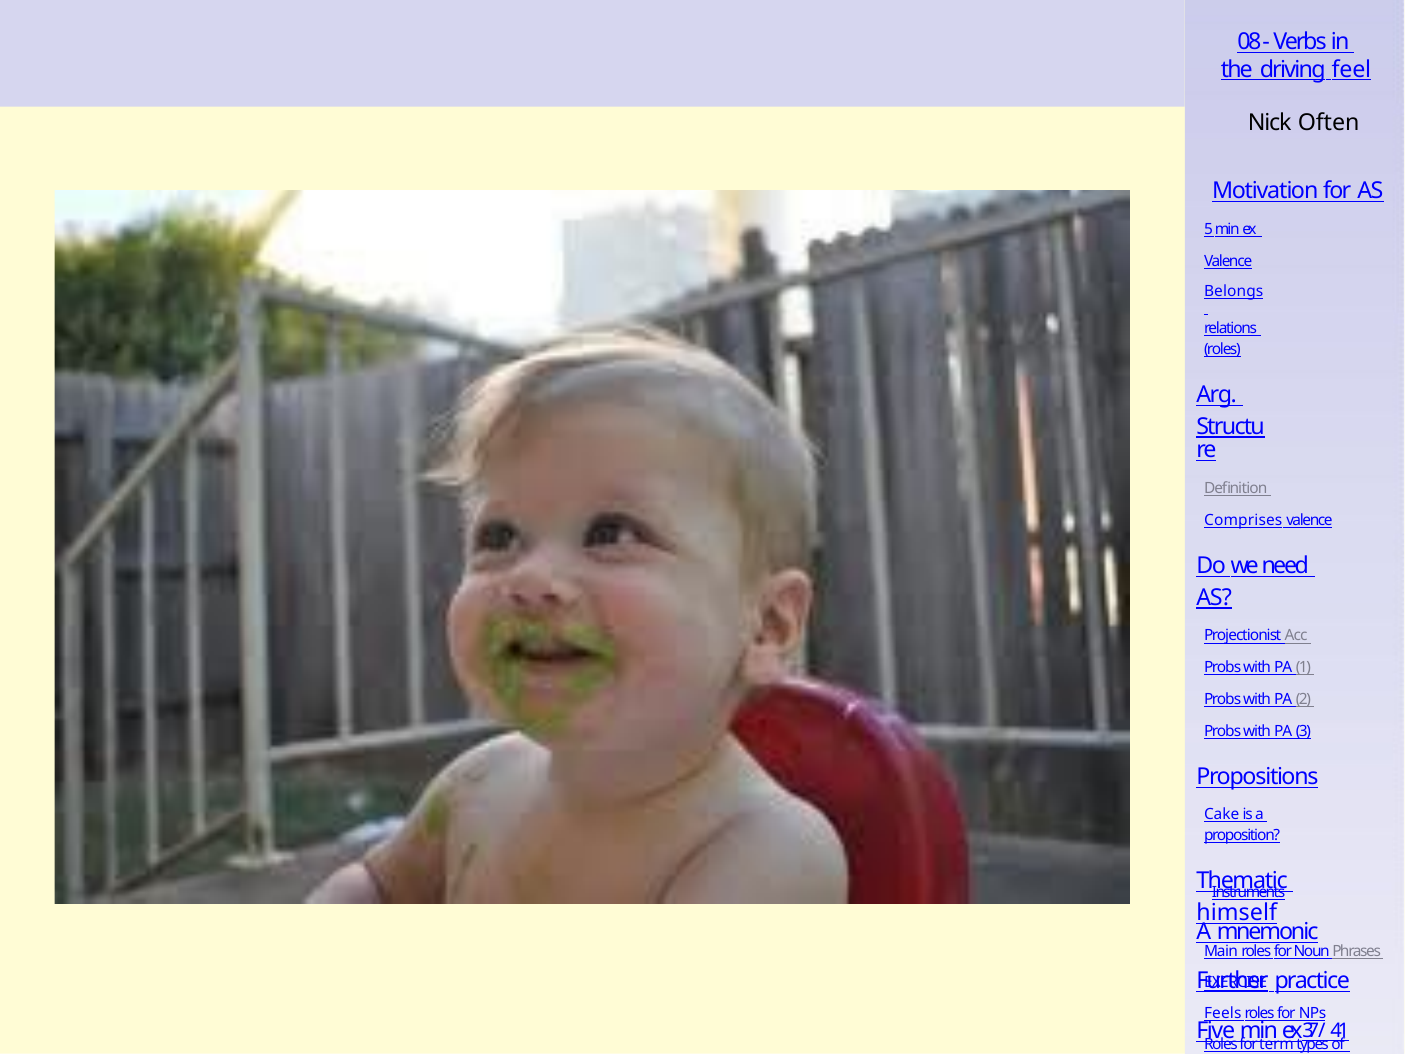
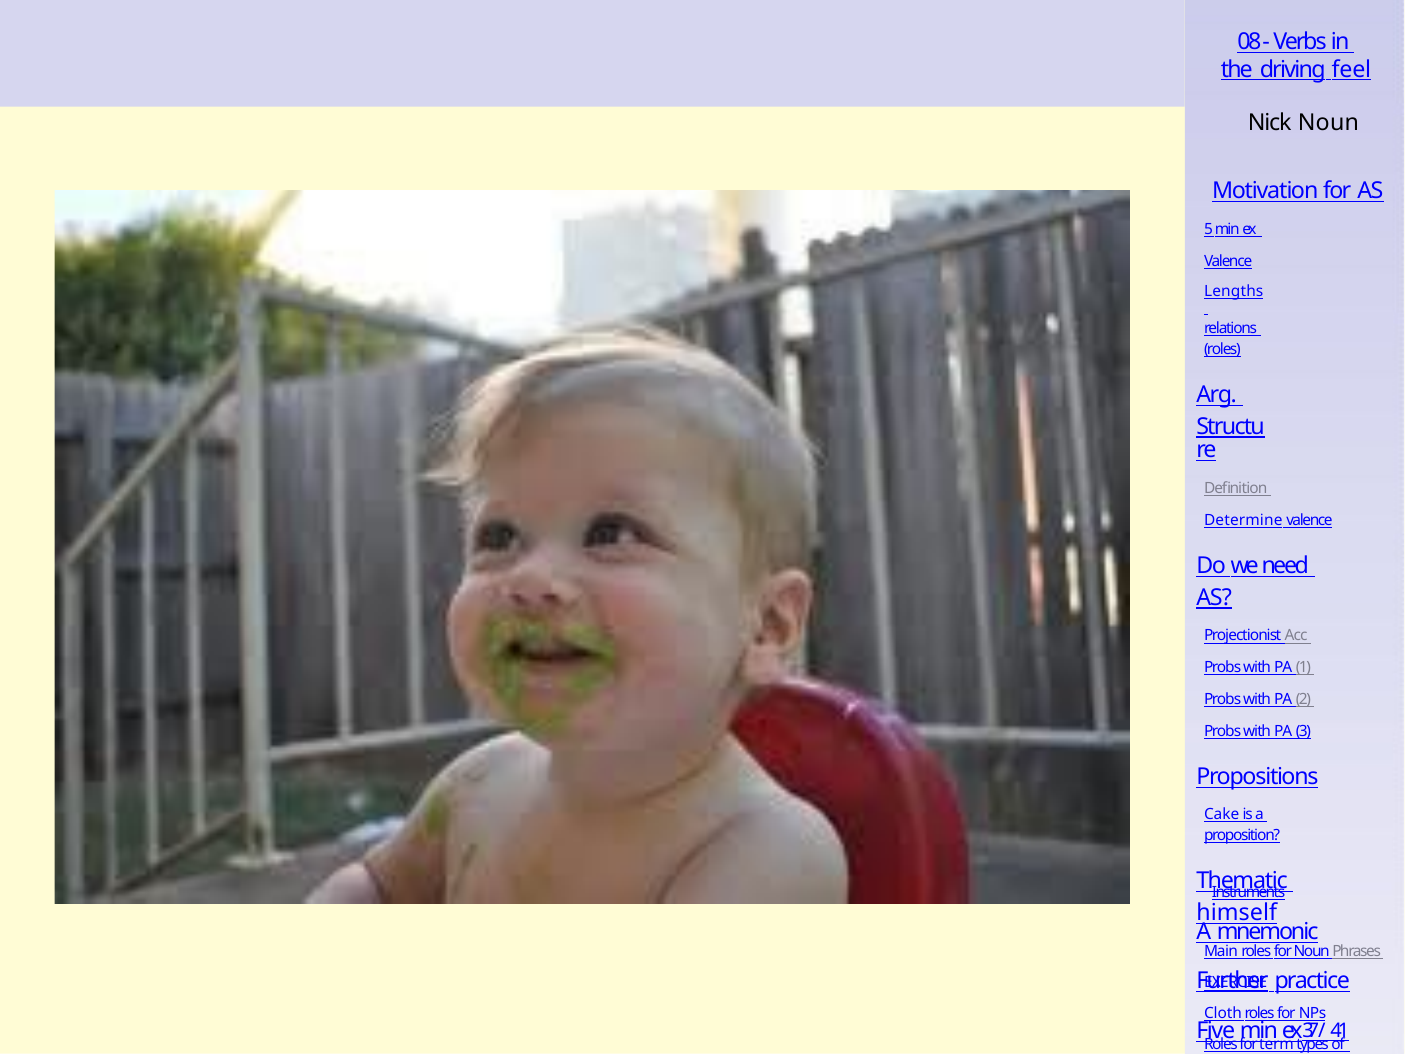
Nick Often: Often -> Noun (1328, 123)
Belongs: Belongs -> Lengths (1234, 292)
Comprises: Comprises -> Determine (1243, 520)
Feels: Feels -> Cloth (1223, 1013)
